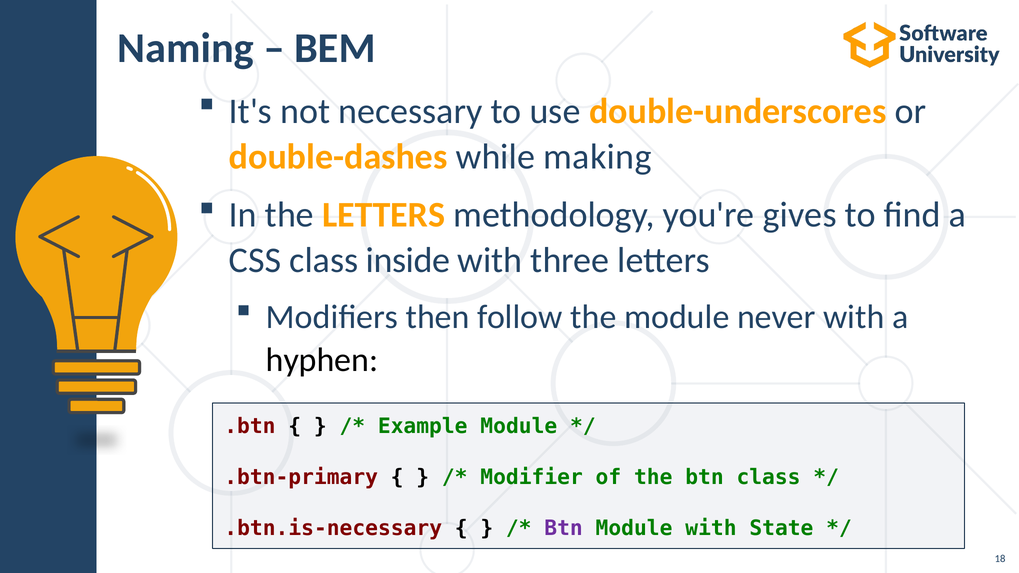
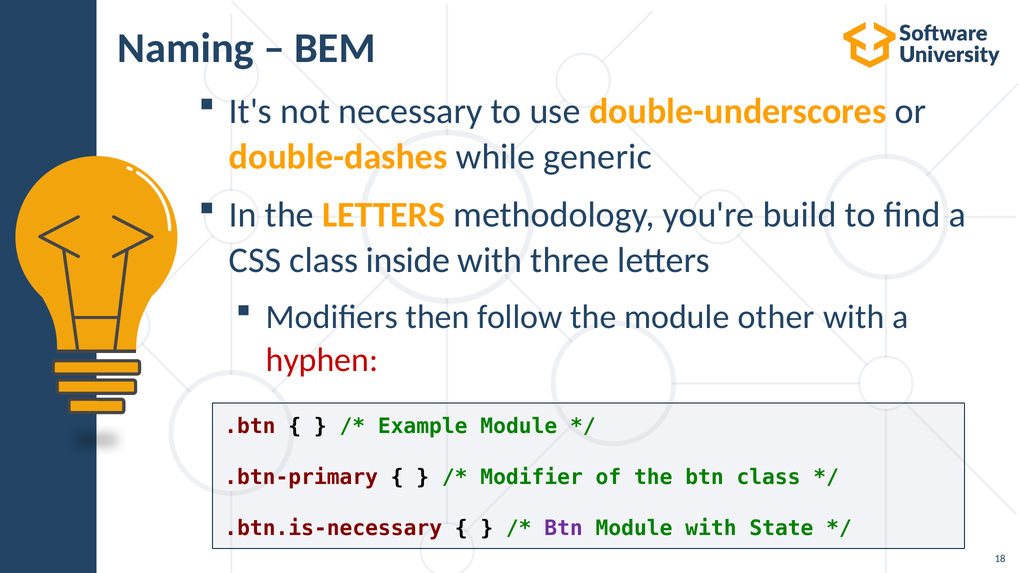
making: making -> generic (598, 157)
gives: gives -> build (800, 215)
never: never -> other (776, 317)
hyphen colour: black -> red (322, 360)
